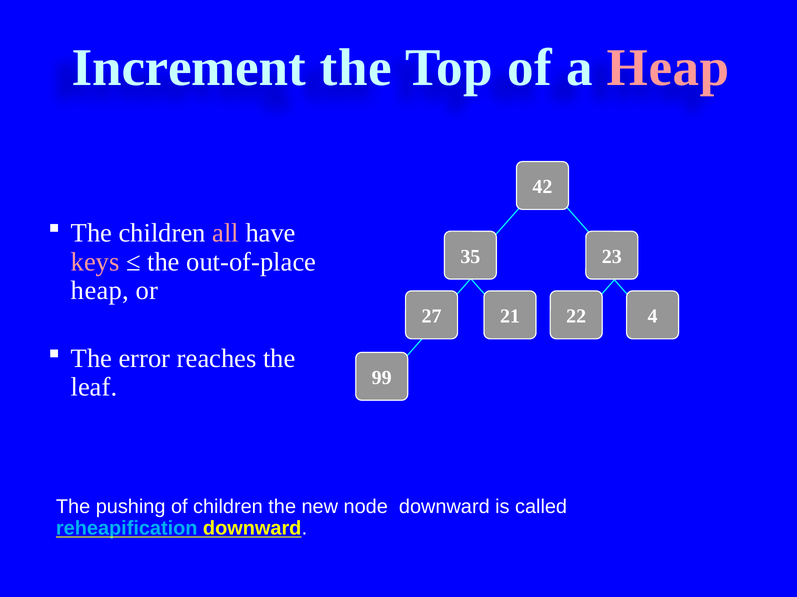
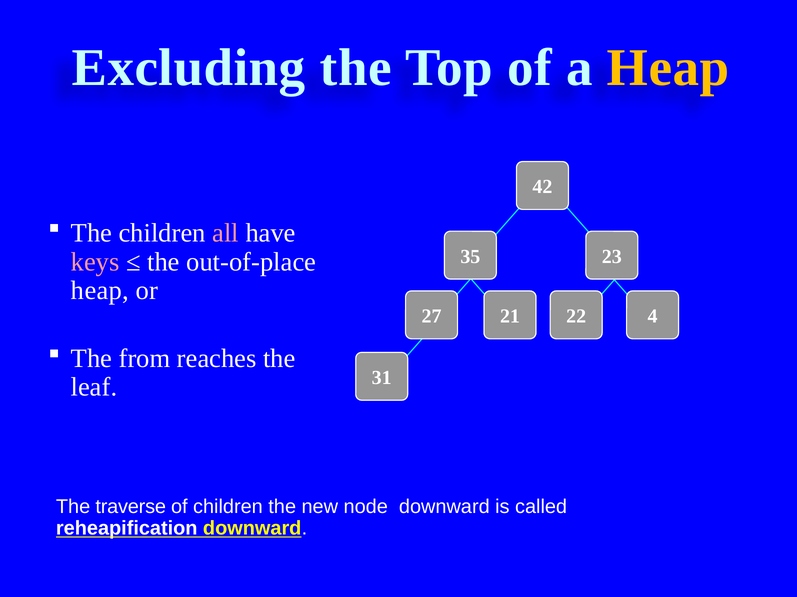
Increment: Increment -> Excluding (188, 68)
Heap colour: pink -> yellow (668, 68)
error: error -> from (144, 359)
99: 99 -> 31 (382, 378)
pushing: pushing -> traverse (131, 508)
reheapification colour: light blue -> white (127, 529)
